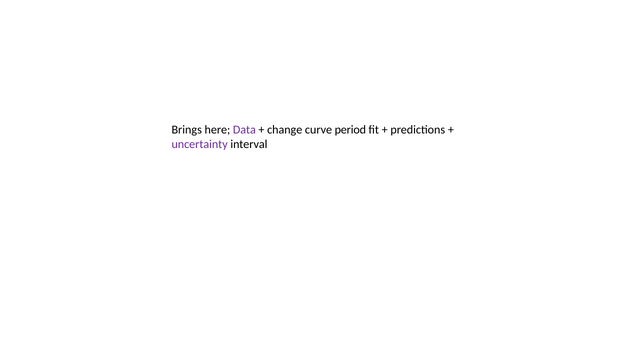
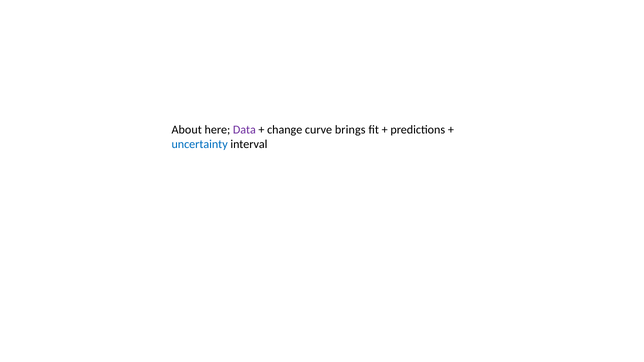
Brings: Brings -> About (187, 130)
period: period -> brings (350, 130)
uncertainty colour: purple -> blue (200, 144)
